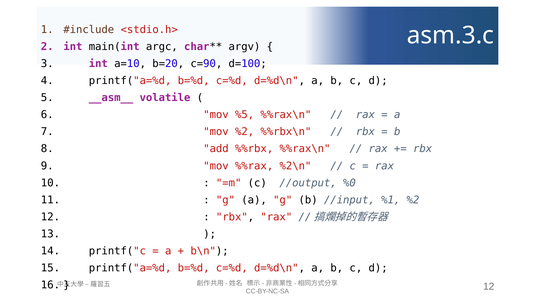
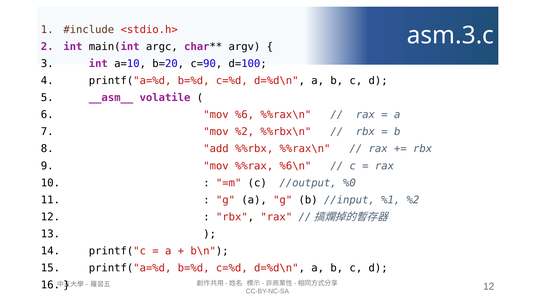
%5: %5 -> %6 (245, 115)
%2\n: %2\n -> %6\n (295, 166)
